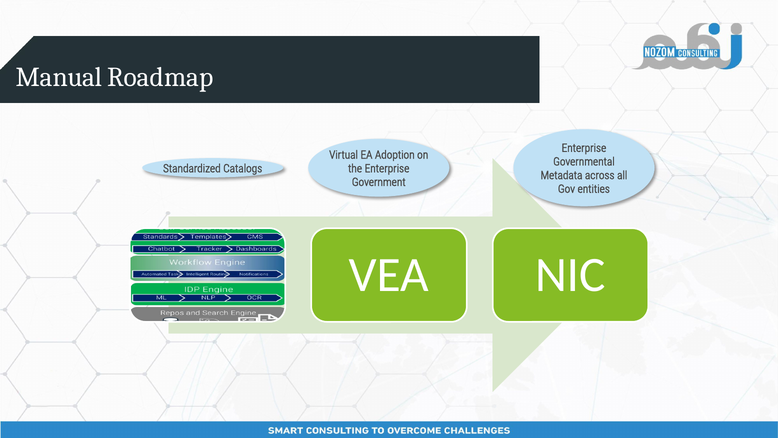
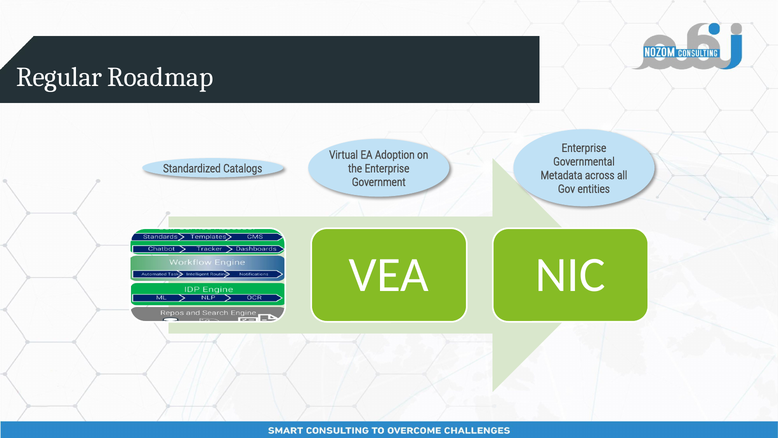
Manual: Manual -> Regular (59, 77)
